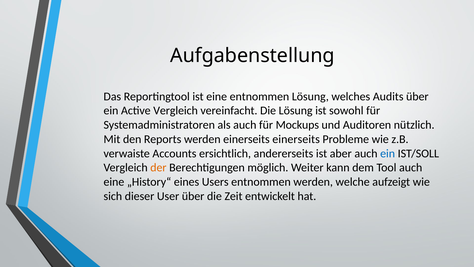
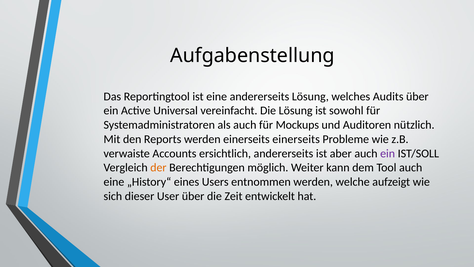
eine entnommen: entnommen -> andererseits (259, 96)
Active Vergleich: Vergleich -> Universal (176, 111)
ein colour: blue -> purple (388, 153)
